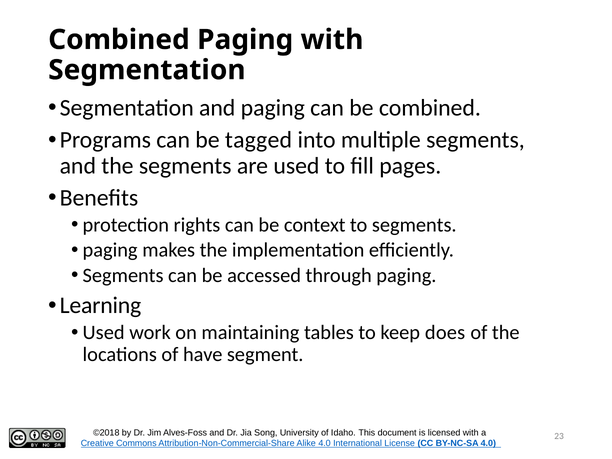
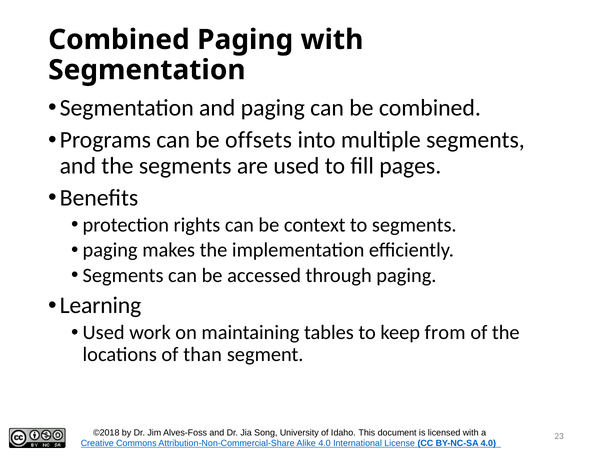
tagged: tagged -> offsets (258, 140)
does: does -> from (445, 333)
have: have -> than (203, 355)
